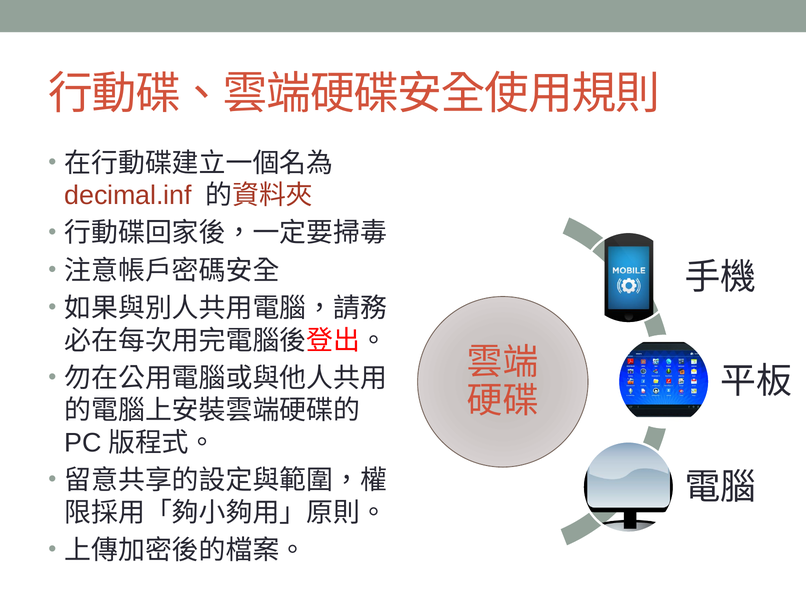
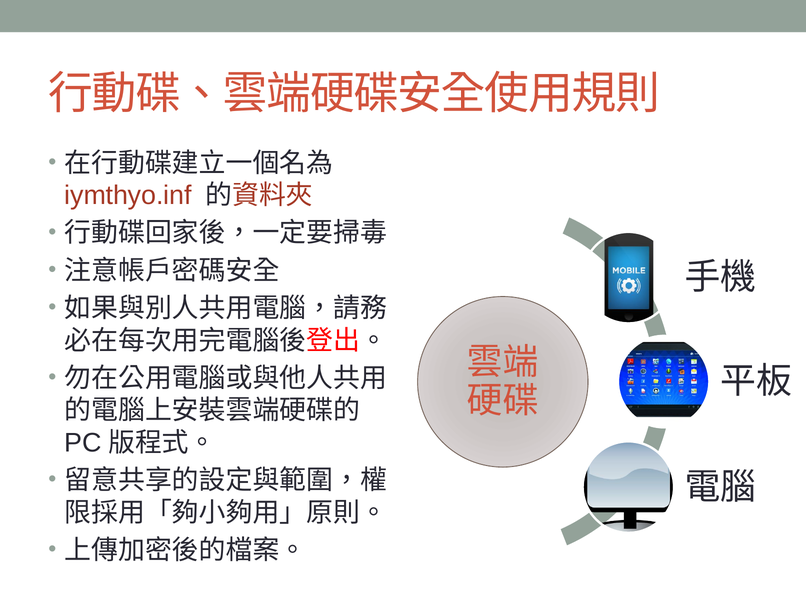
decimal.inf: decimal.inf -> iymthyo.inf (128, 195)
